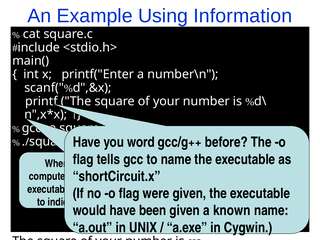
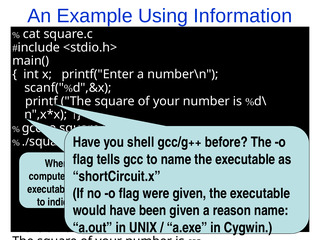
word: word -> shell (141, 142)
known: known -> reason (232, 211)
